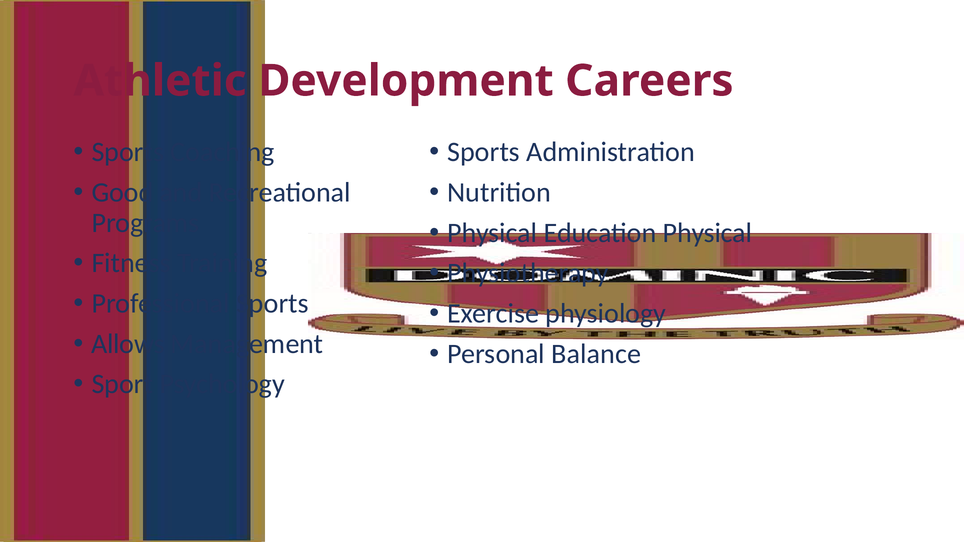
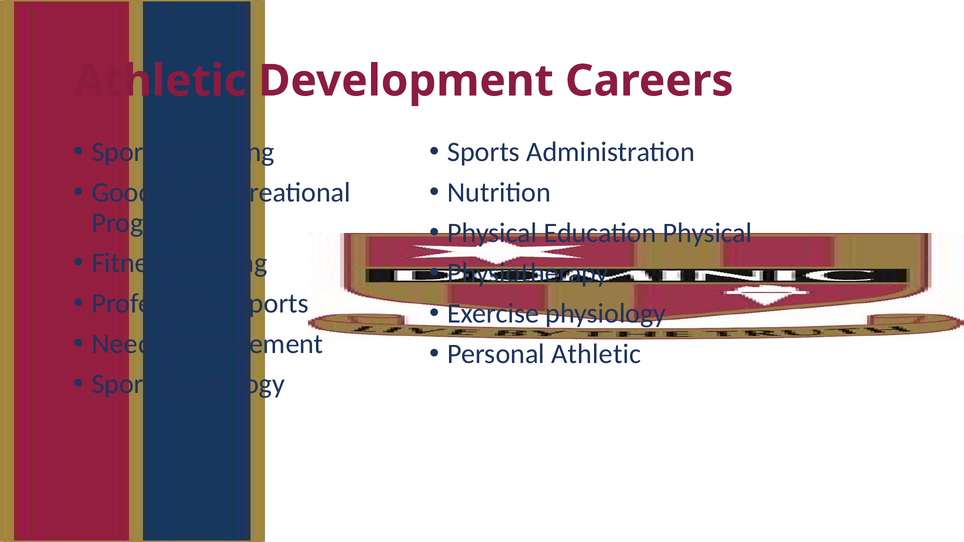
Allows: Allows -> Needs (128, 344)
Personal Balance: Balance -> Athletic (596, 354)
